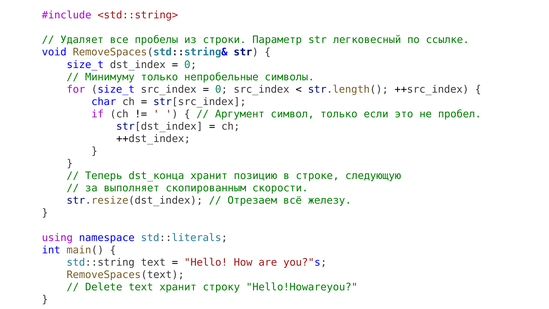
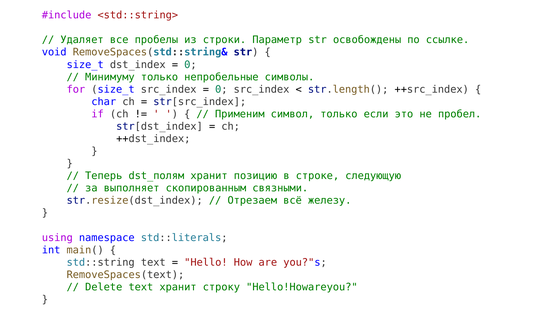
легковесный: легковесный -> освобождены (367, 40)
Аргумент: Аргумент -> Применим (240, 114)
dst_конца: dst_конца -> dst_полям (156, 176)
скорости: скорости -> связными (280, 188)
